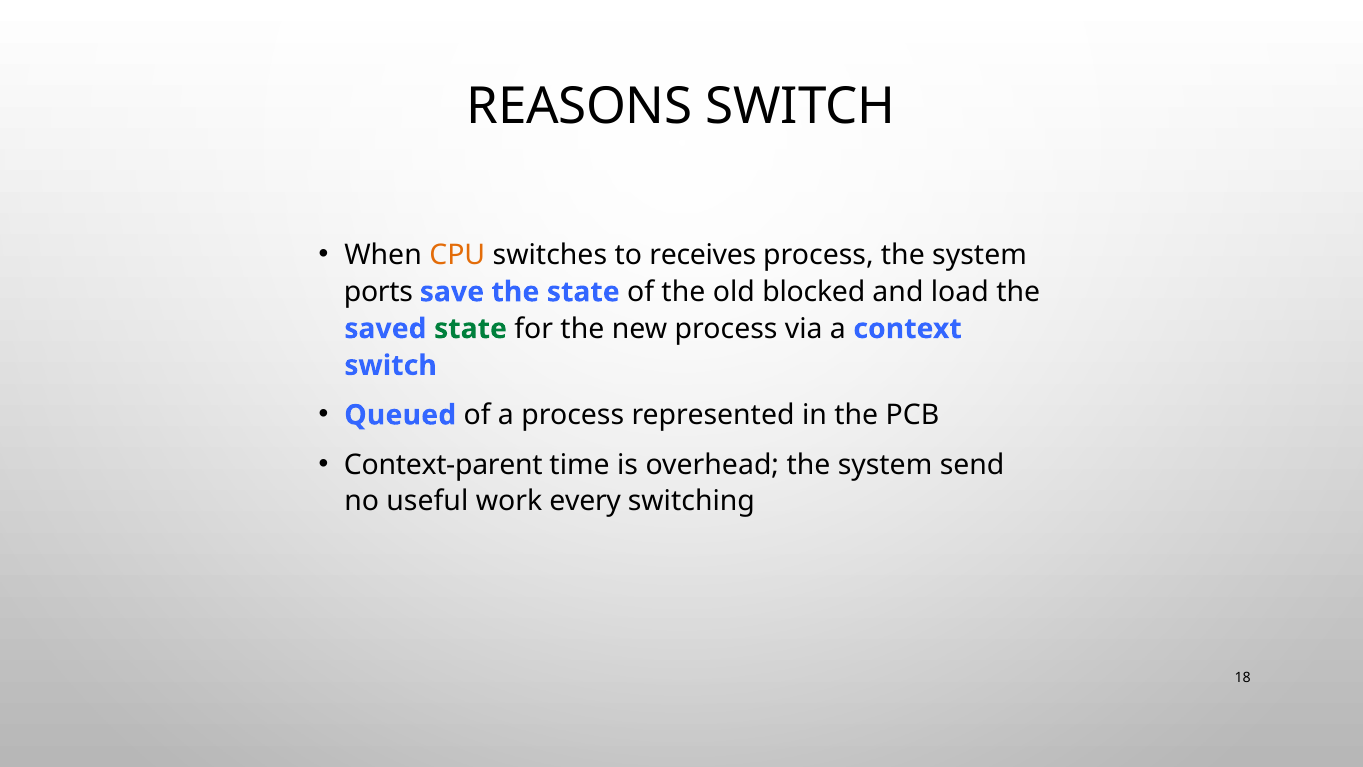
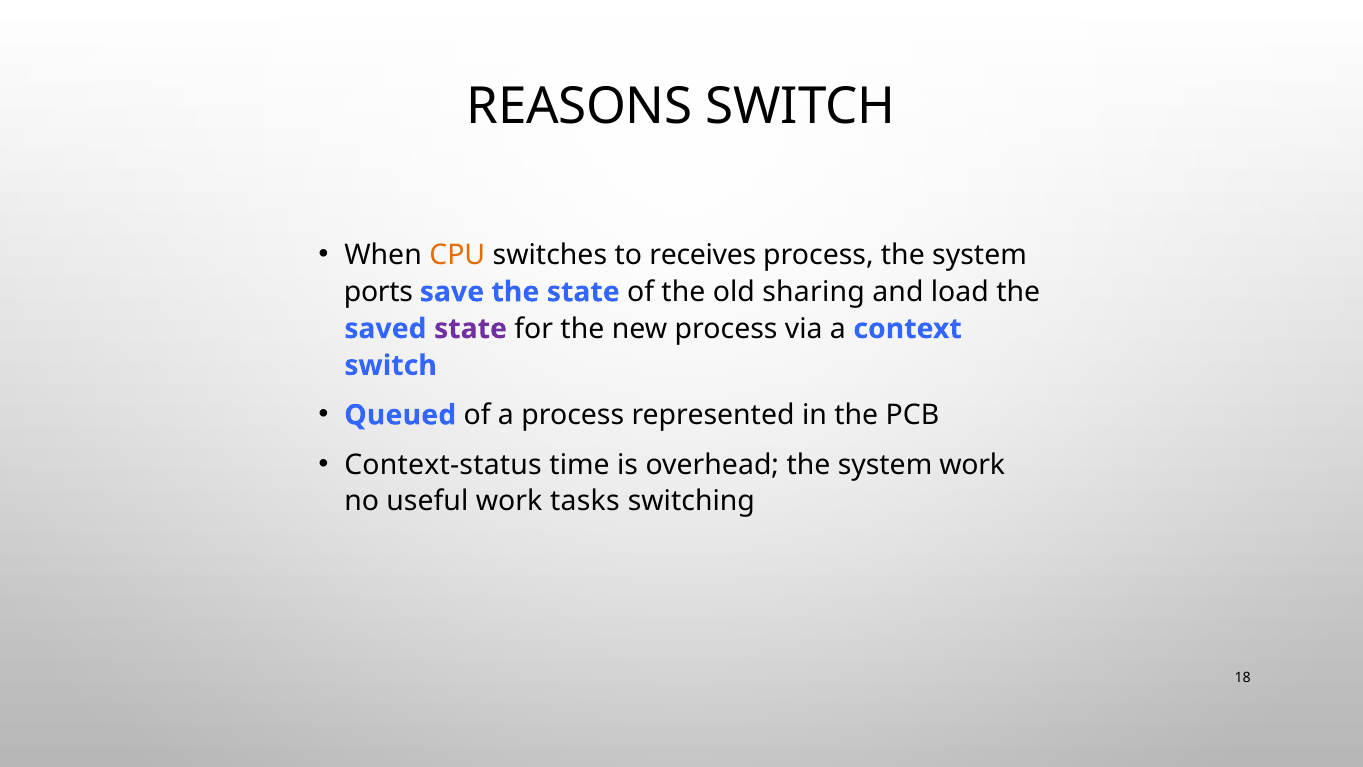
blocked: blocked -> sharing (814, 292)
state colour: green -> purple (470, 329)
Context-parent: Context-parent -> Context-status (443, 464)
system send: send -> work (972, 464)
every: every -> tasks (585, 501)
